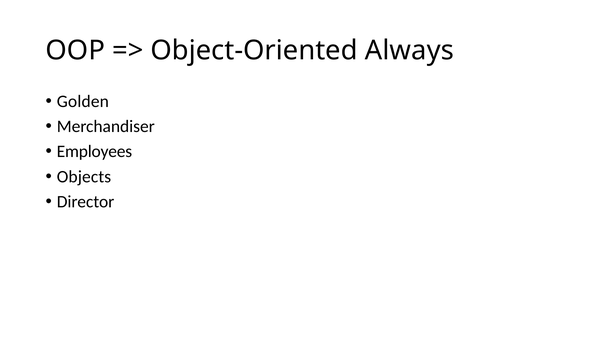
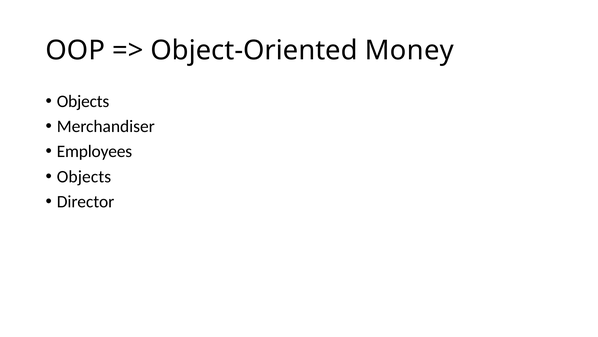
Always: Always -> Money (409, 50)
Golden: Golden -> Objects (83, 101)
